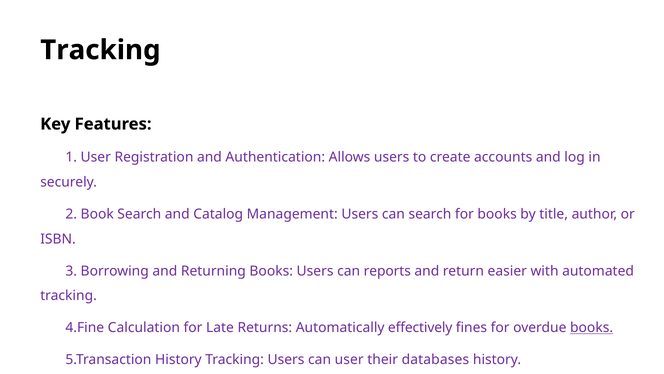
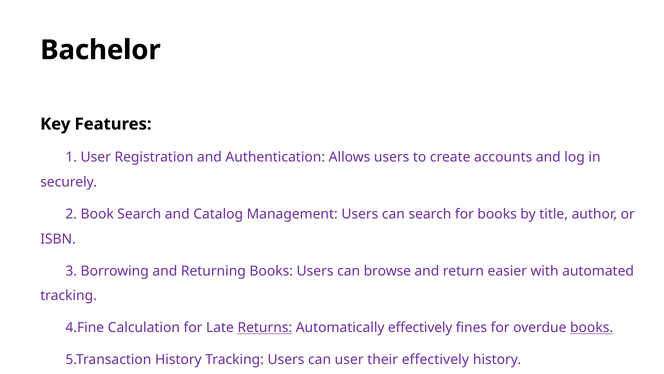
Tracking: Tracking -> Bachelor (100, 50)
reports: reports -> browse (387, 271)
Returns underline: none -> present (265, 327)
their databases: databases -> effectively (435, 359)
